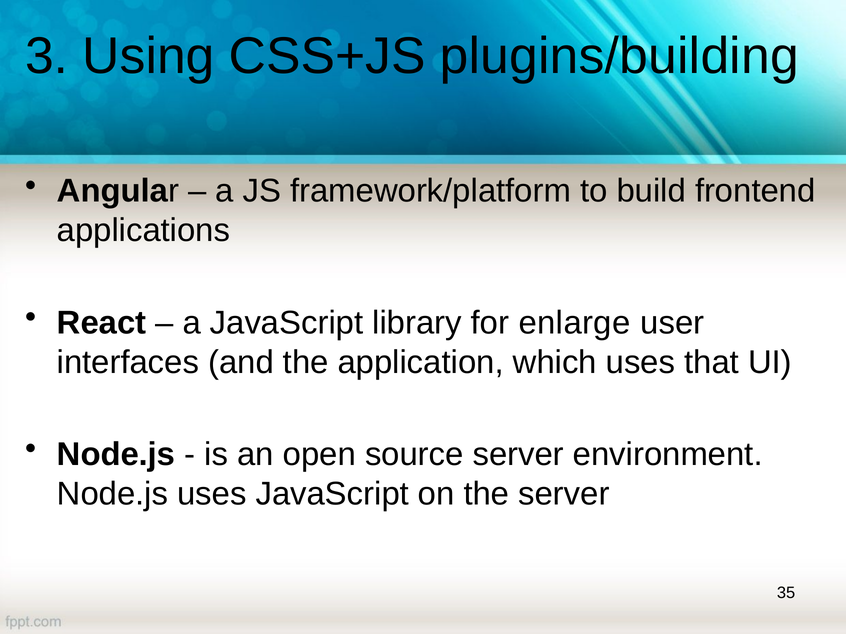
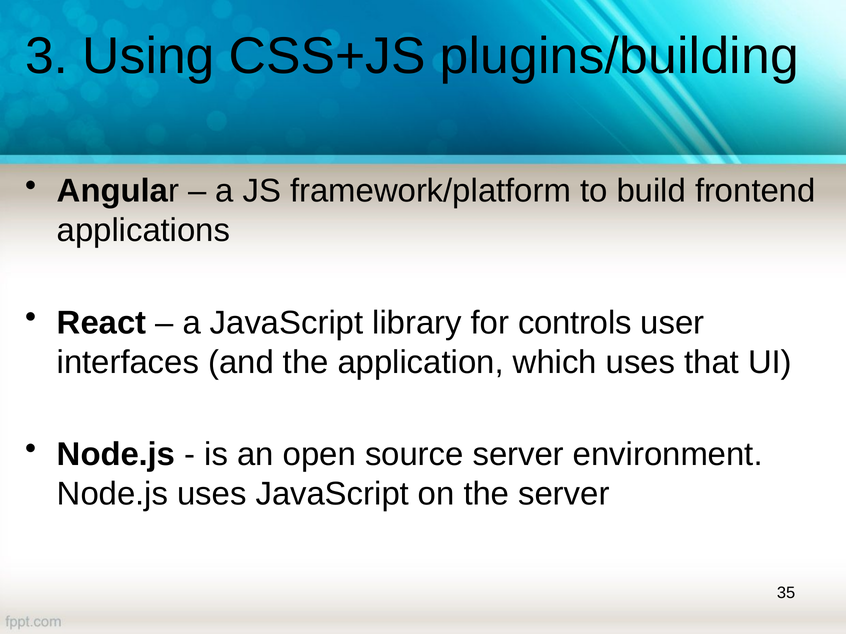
enlarge: enlarge -> controls (575, 323)
